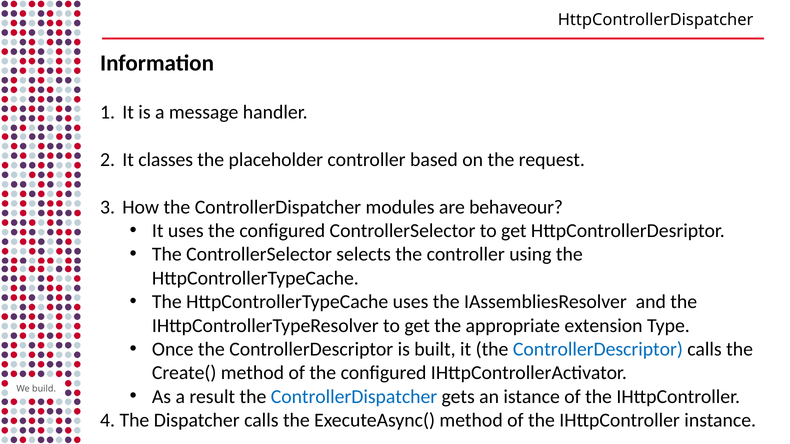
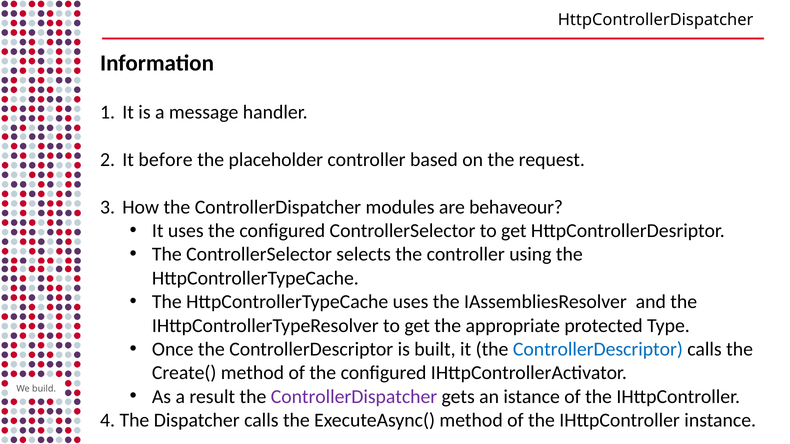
classes: classes -> before (166, 160)
extension: extension -> protected (604, 326)
ControllerDispatcher colour: blue -> purple (354, 397)
